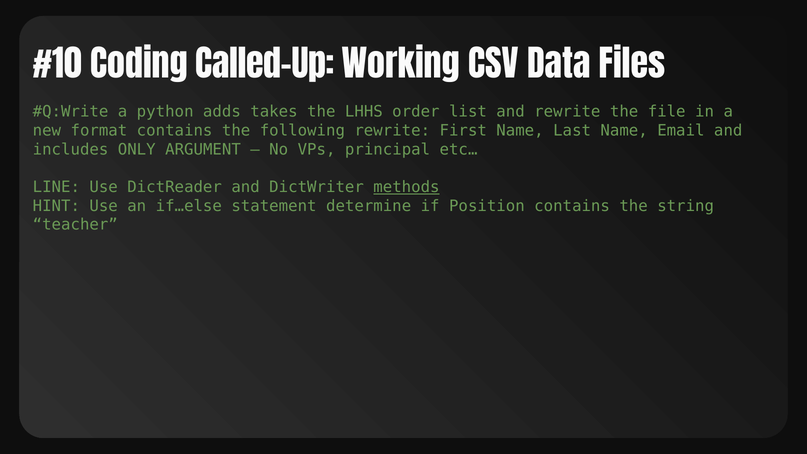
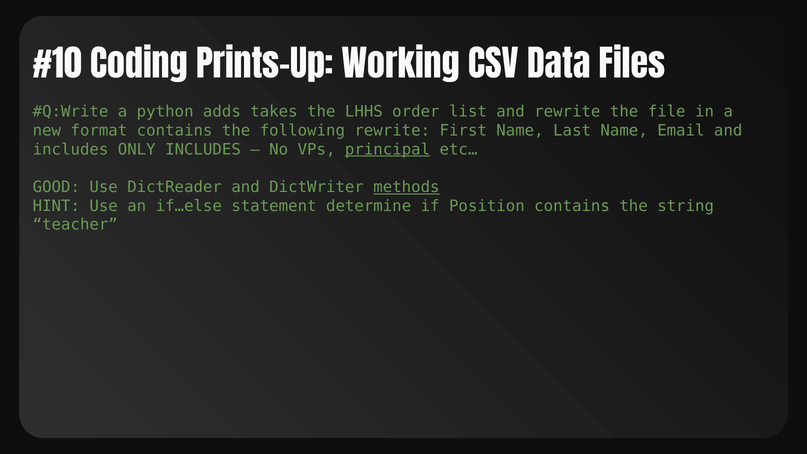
Called-Up: Called-Up -> Prints-Up (265, 66)
ONLY ARGUMENT: ARGUMENT -> INCLUDES (203, 149)
principal underline: none -> present (388, 149)
LINE: LINE -> GOOD (56, 187)
